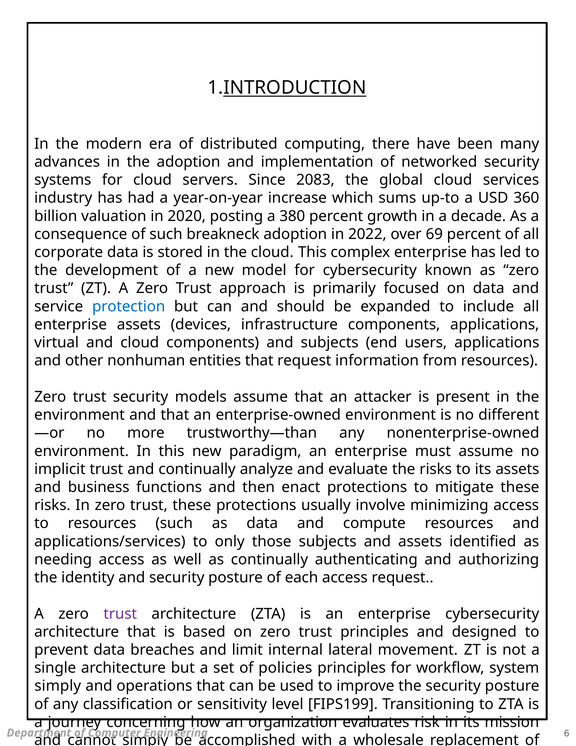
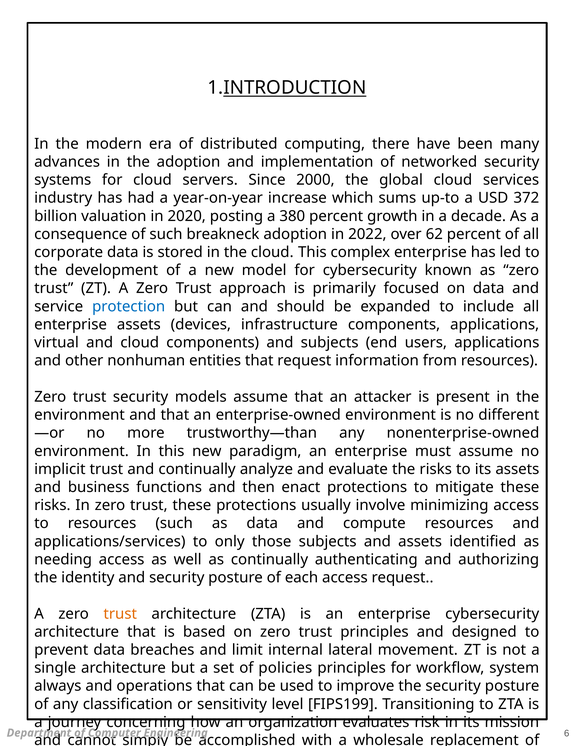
2083: 2083 -> 2000 (315, 180)
360: 360 -> 372 (526, 198)
69: 69 -> 62 (434, 234)
trust colour: purple -> orange (120, 613)
simply: simply -> always (58, 685)
